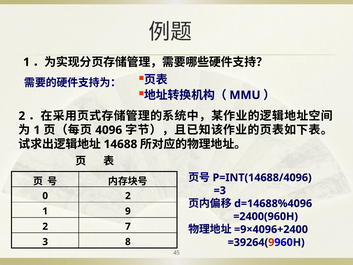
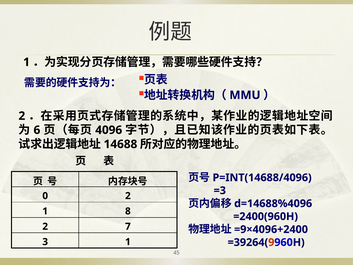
1: 1 -> 6 (37, 130)
9: 9 -> 8 (128, 211)
3 8: 8 -> 1 (128, 242)
